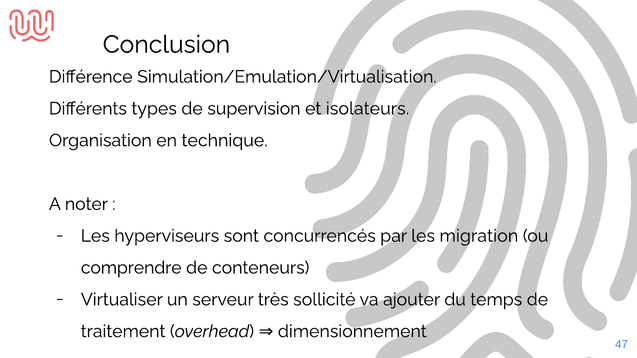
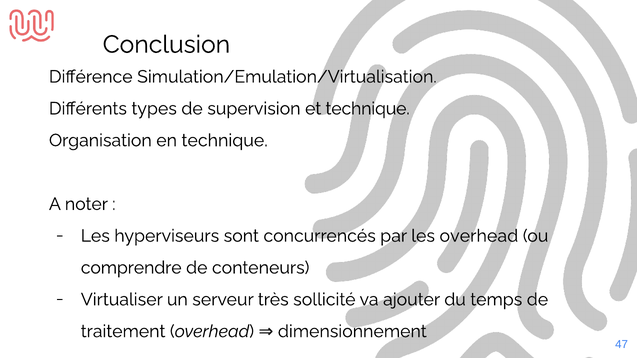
et isolateurs: isolateurs -> technique (368, 109)
les migration: migration -> overhead (479, 236)
